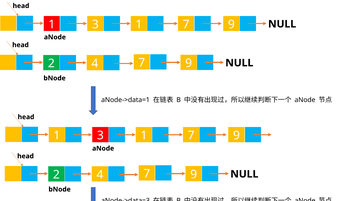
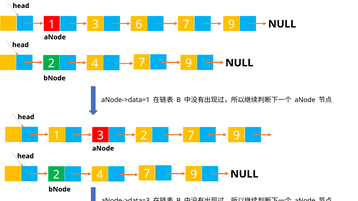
1: 1 -> 6 (139, 24)
1: 1 -> 2 (144, 136)
